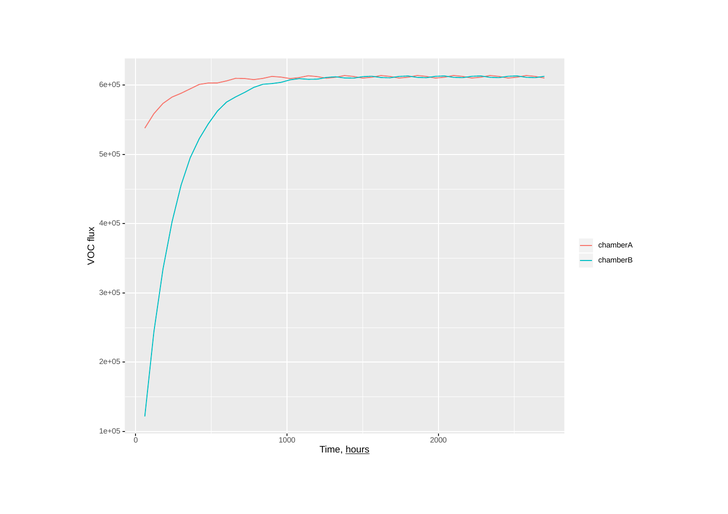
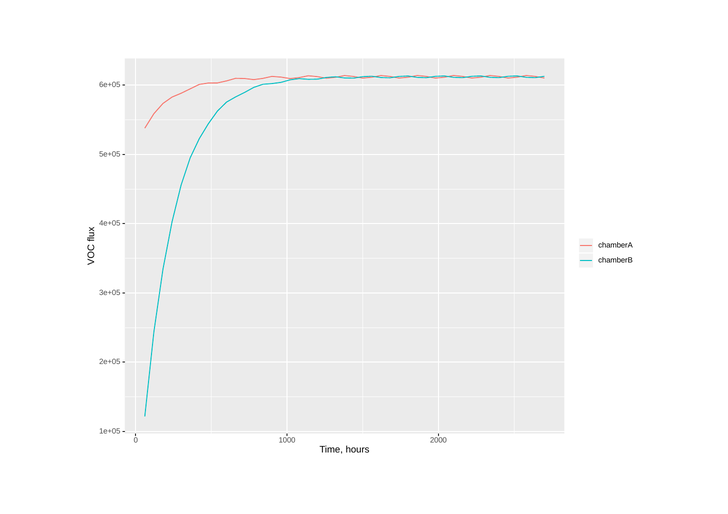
hours underline: present -> none (358, 450)
